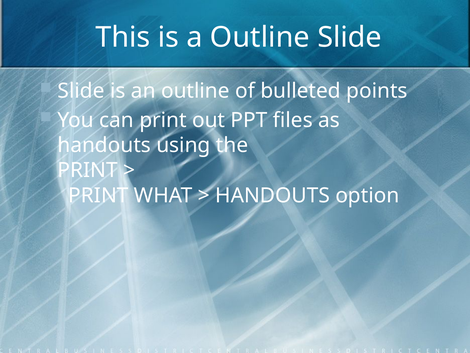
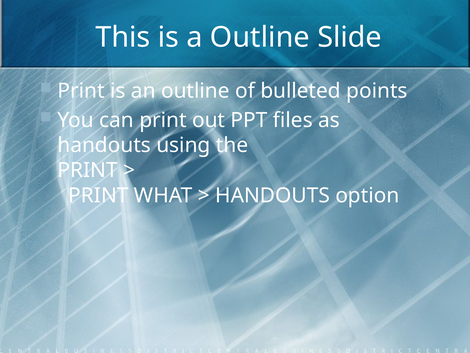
Slide: Slide -> Print (81, 91)
